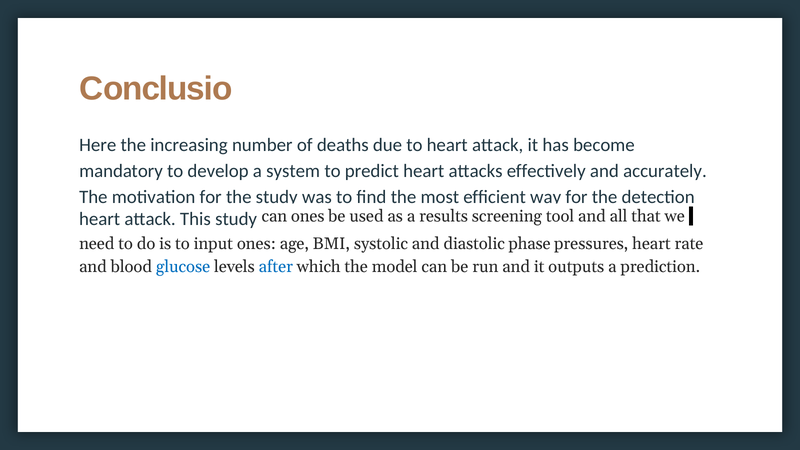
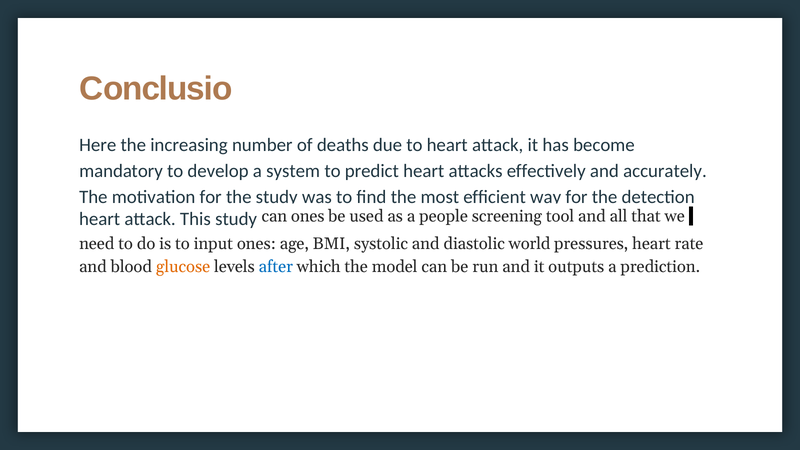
results: results -> people (444, 216)
phase: phase -> world (530, 244)
glucose colour: blue -> orange (183, 267)
